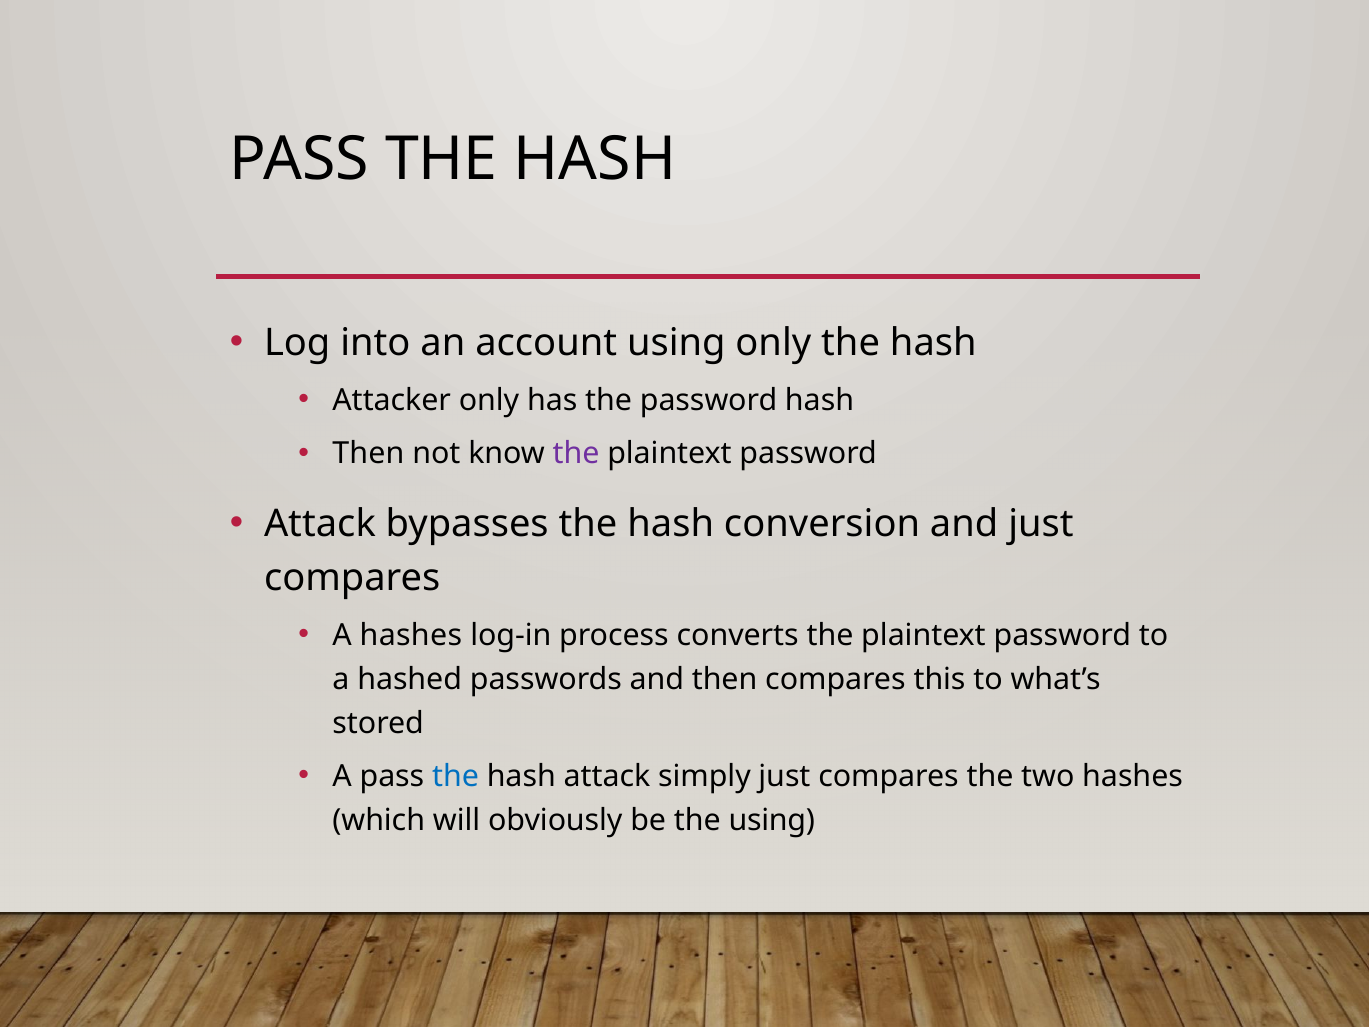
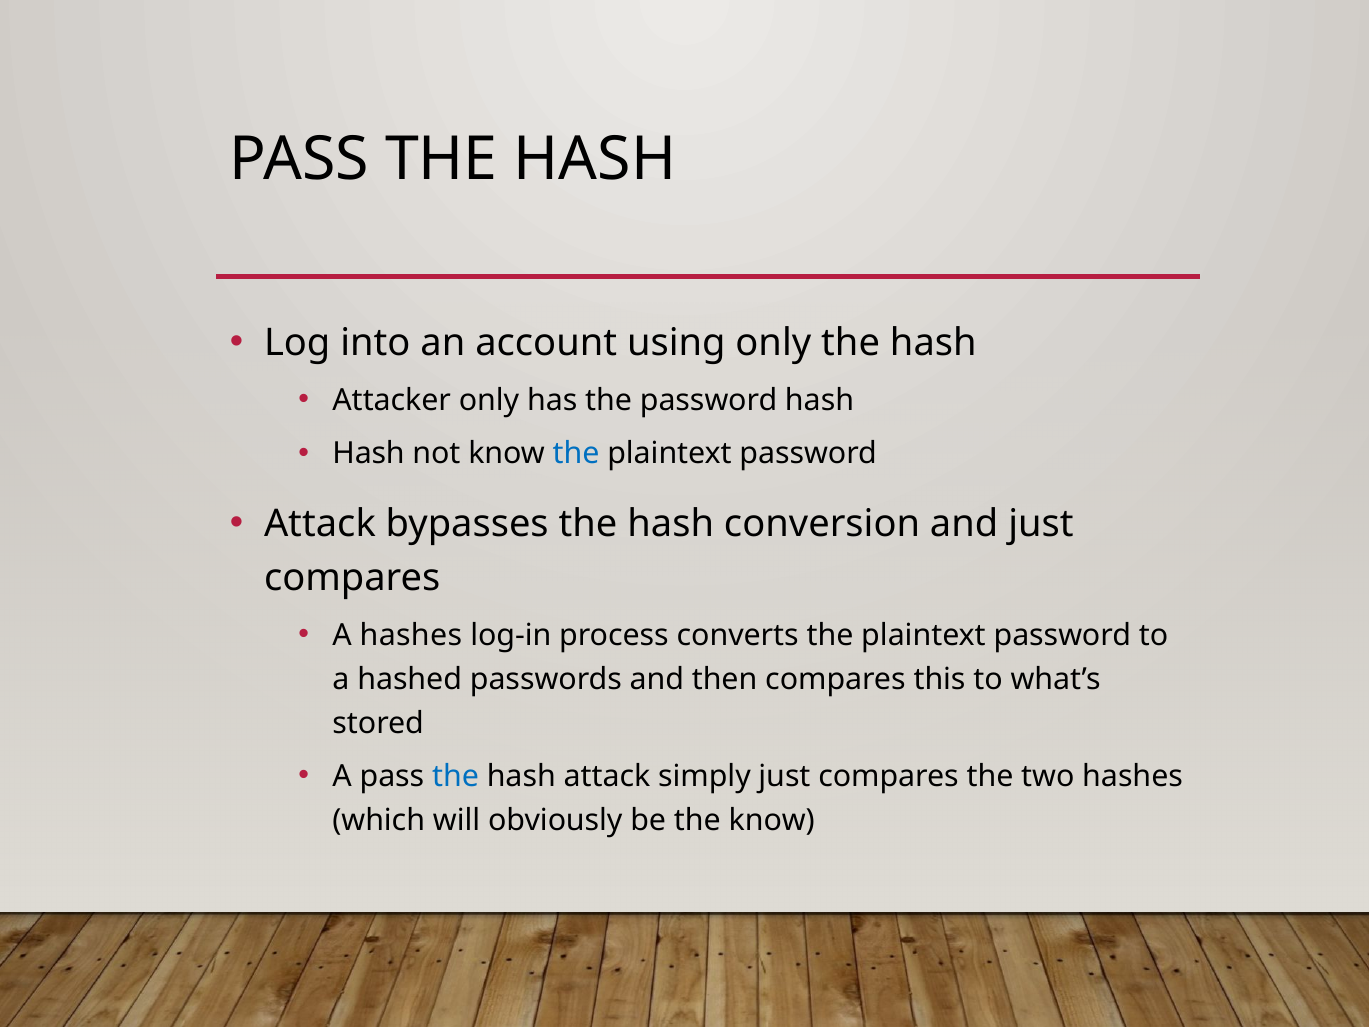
Then: Then -> Hash (369, 454)
the colour: purple -> blue (576, 454)
the using: using -> know (772, 820)
